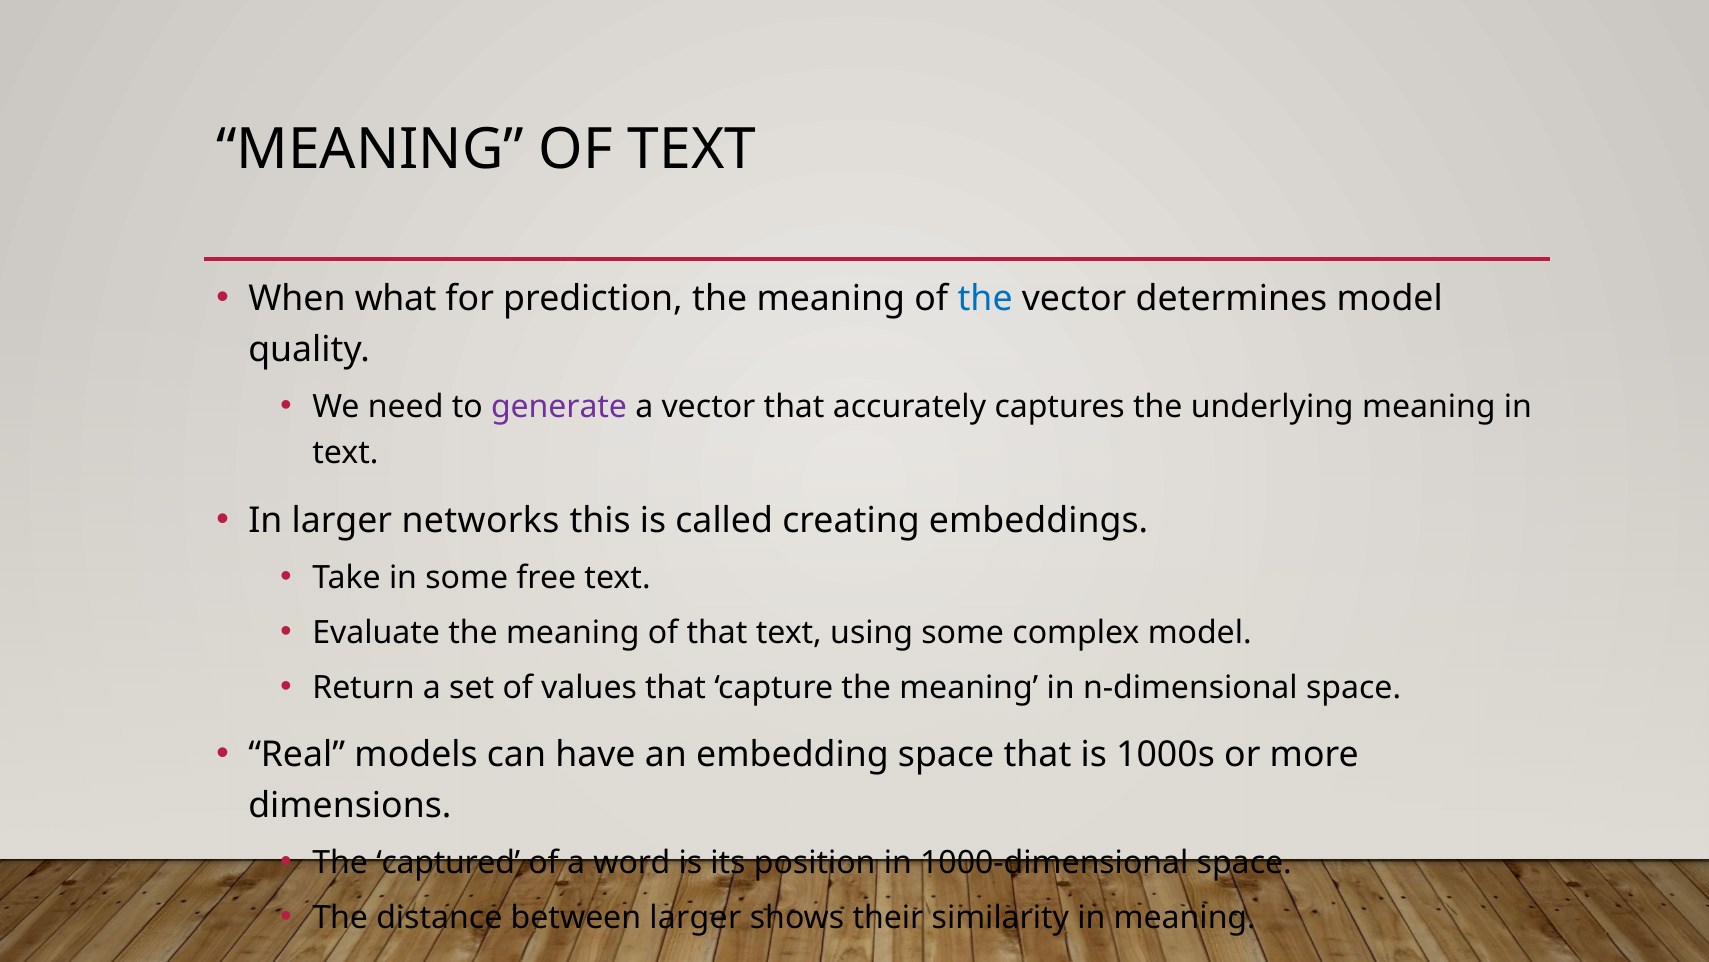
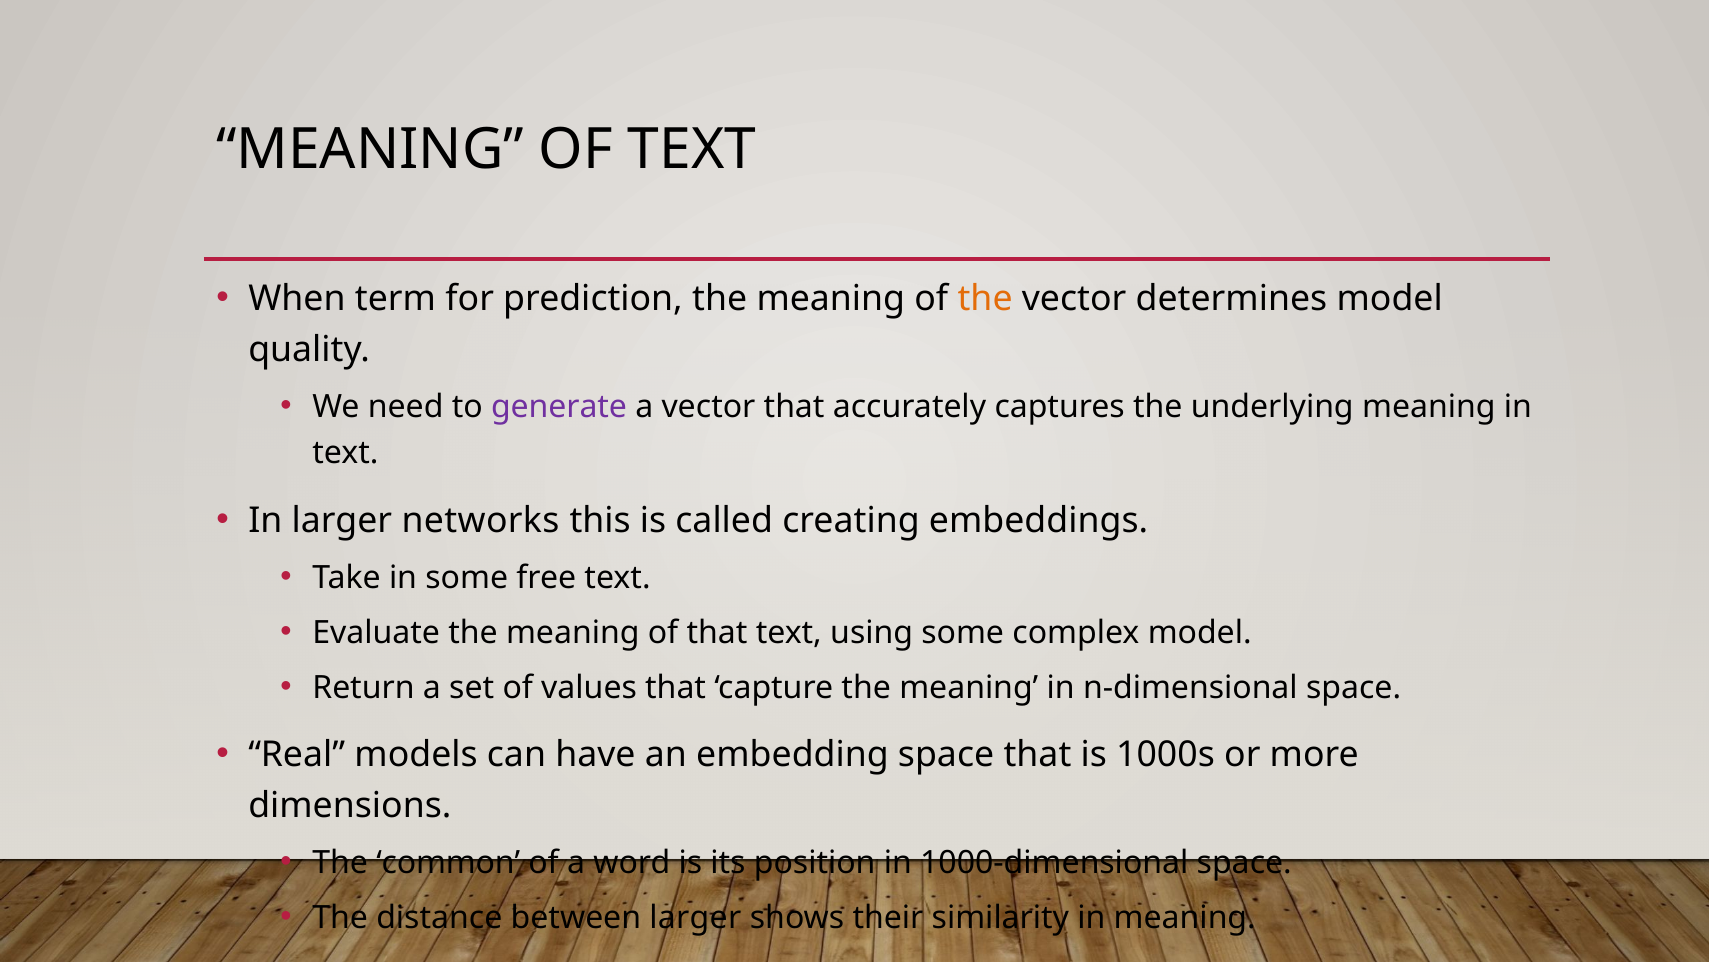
what: what -> term (395, 299)
the colour: blue -> orange (985, 299)
captured: captured -> common (448, 862)
